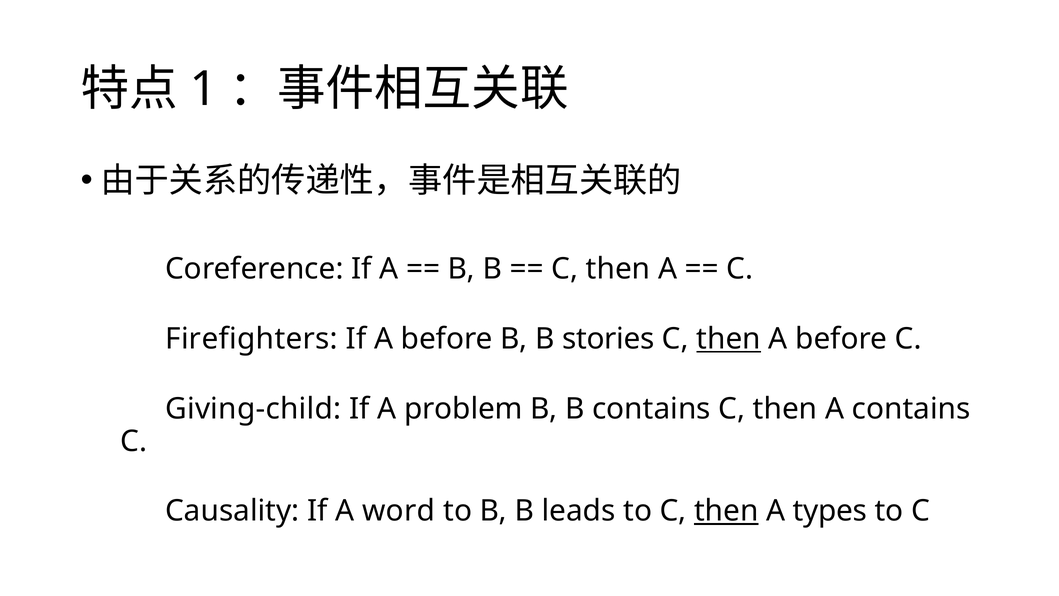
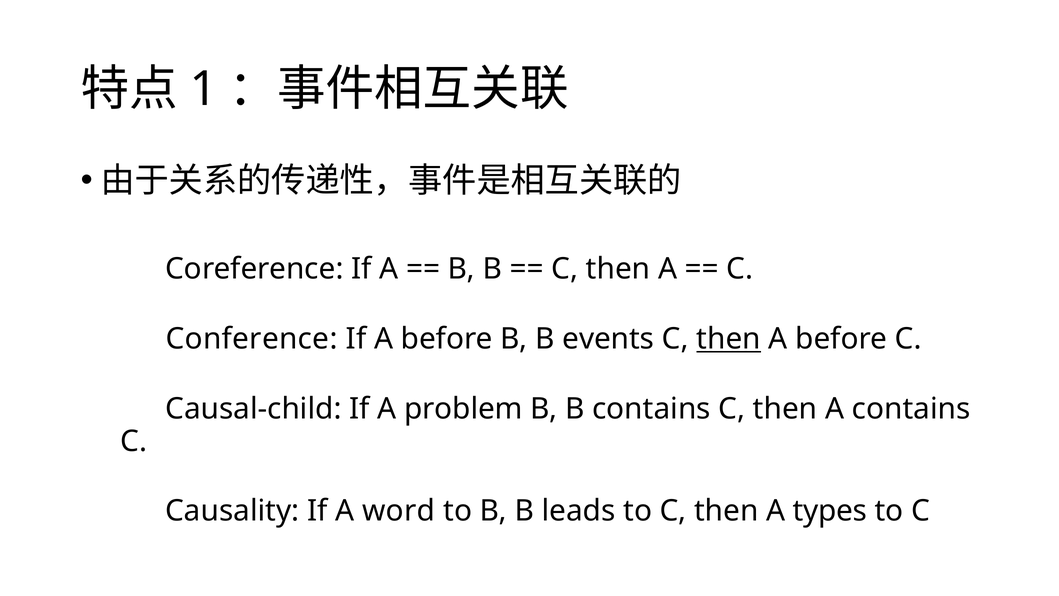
Firefighters: Firefighters -> Conference (252, 339)
stories: stories -> events (608, 339)
Giving-child: Giving-child -> Causal-child (253, 409)
then underline: present -> none (726, 511)
